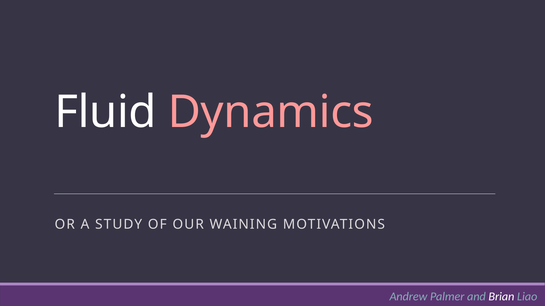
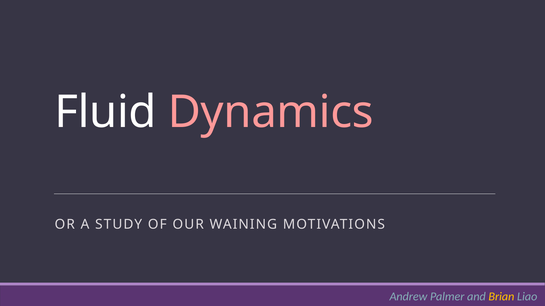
Brian colour: white -> yellow (501, 297)
